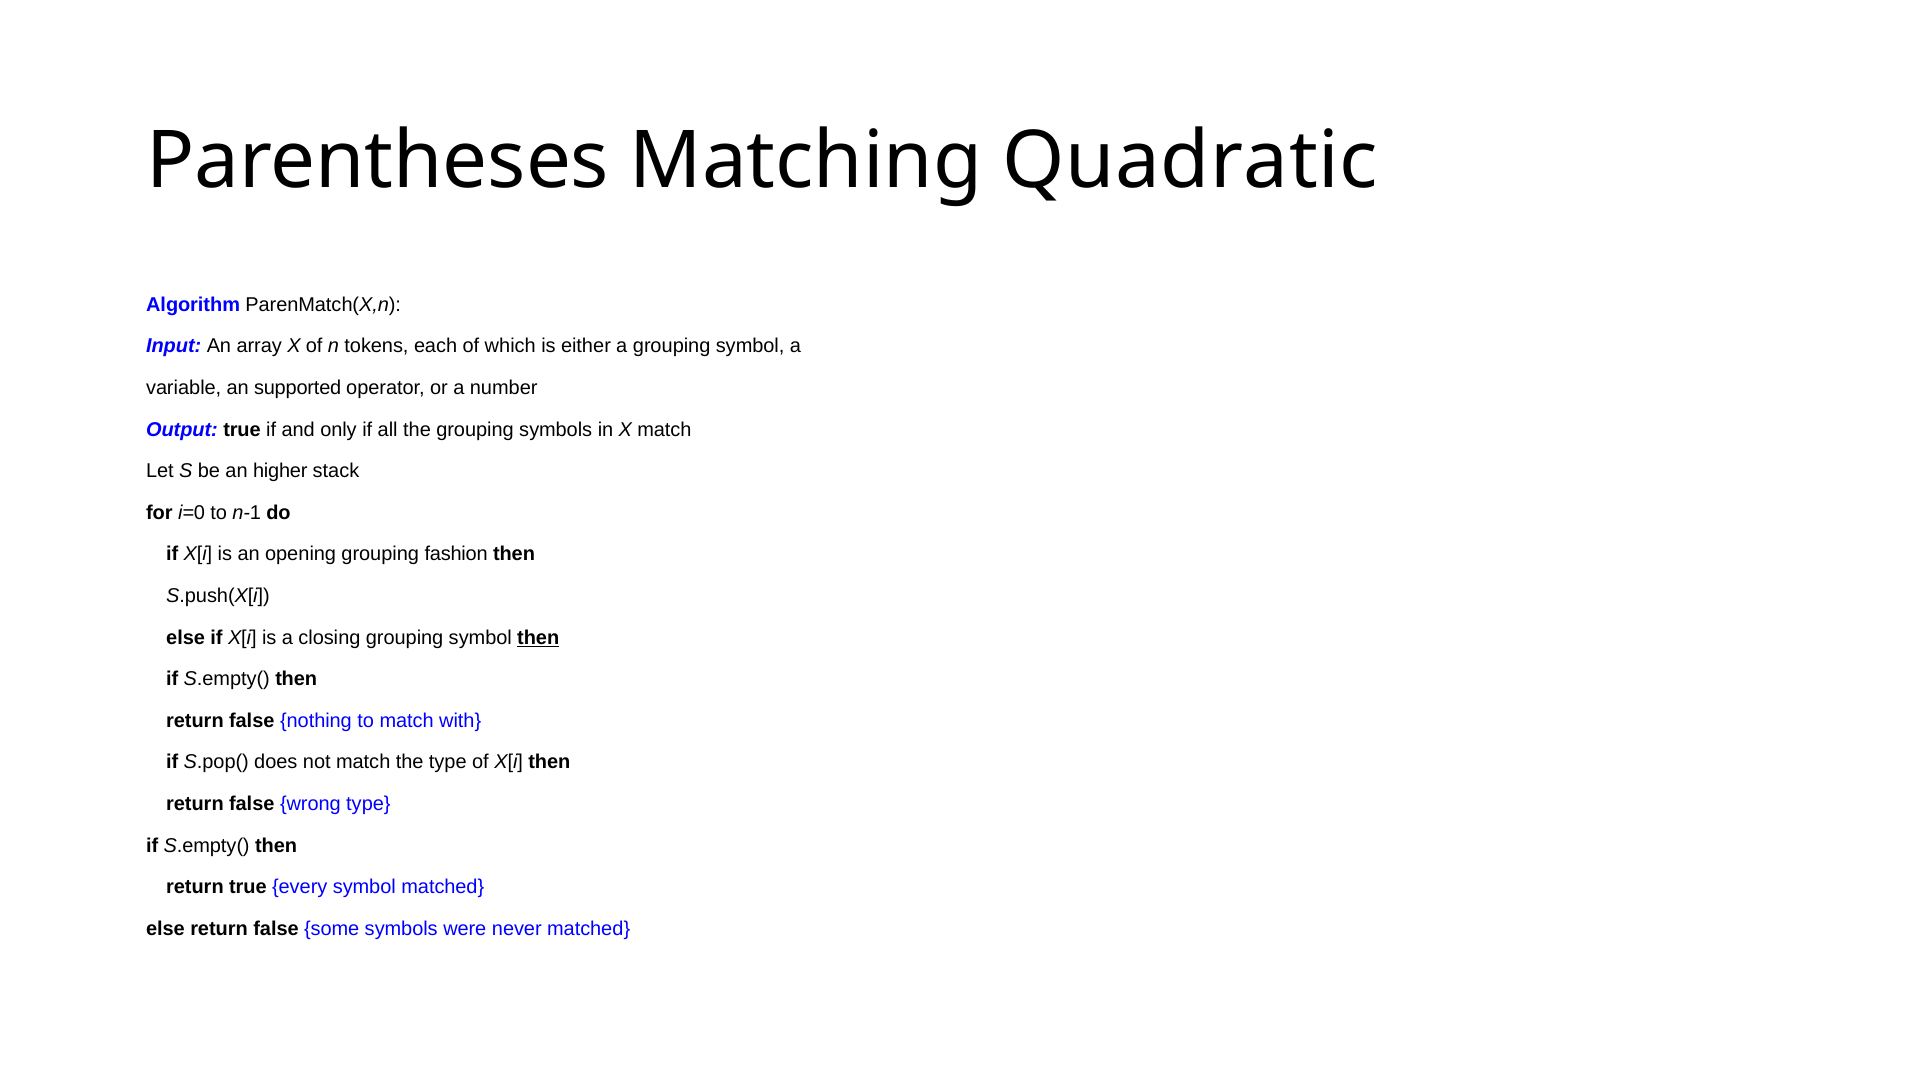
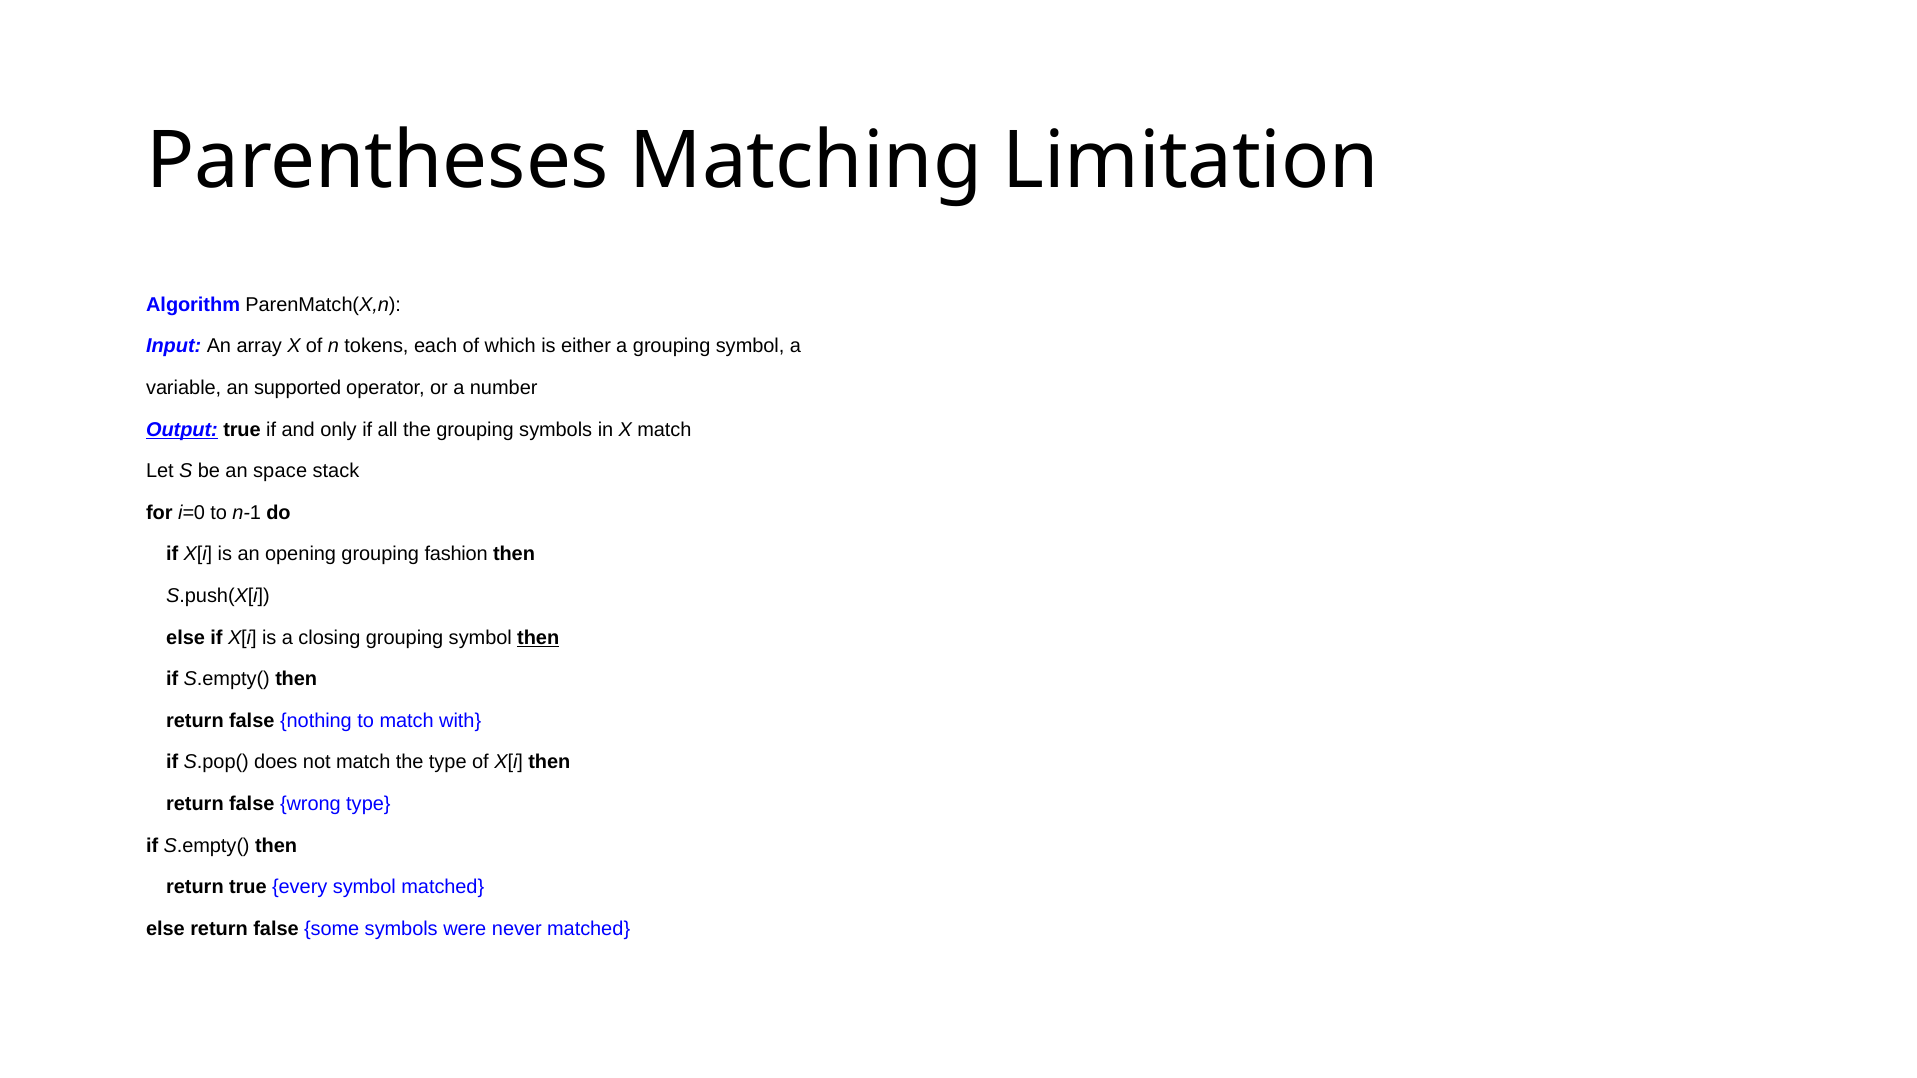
Quadratic: Quadratic -> Limitation (1191, 161)
Output underline: none -> present (182, 430)
higher: higher -> space (280, 471)
